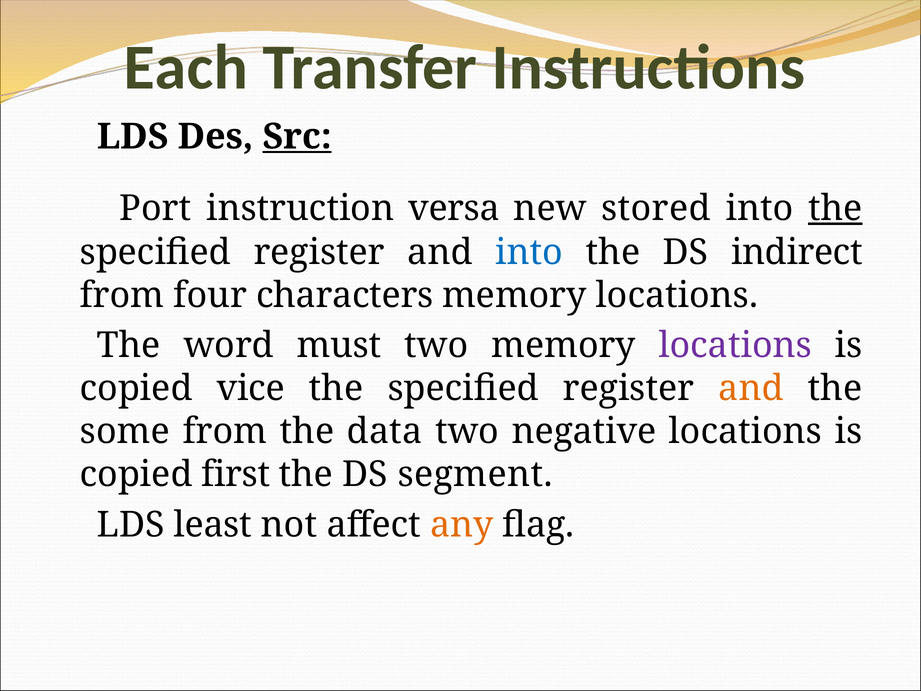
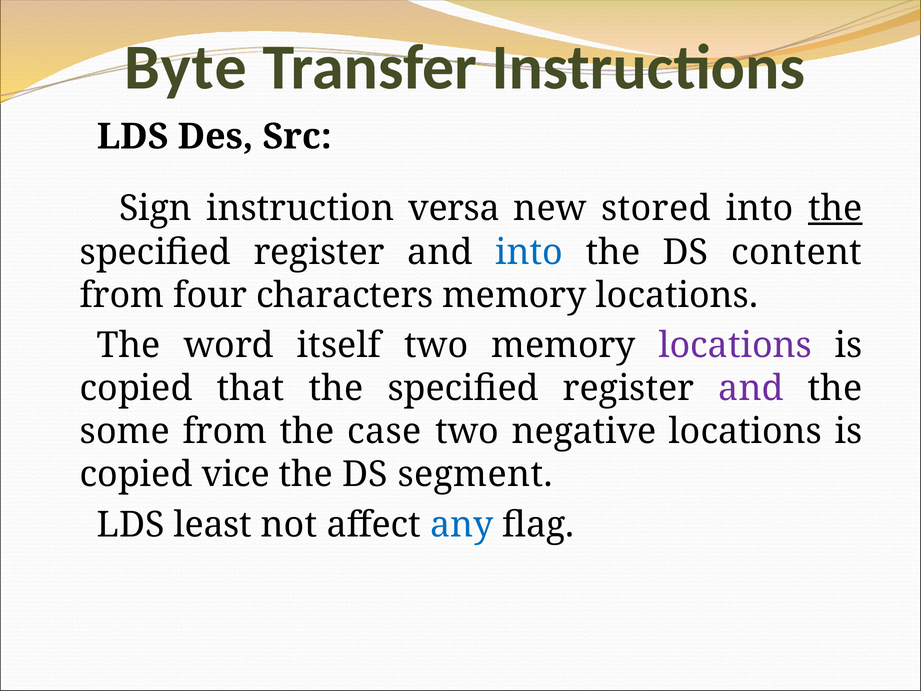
Each: Each -> Byte (186, 68)
Src underline: present -> none (297, 137)
Port: Port -> Sign (156, 208)
indirect: indirect -> content (797, 252)
must: must -> itself (339, 345)
vice: vice -> that (251, 388)
and colour: orange -> purple (751, 388)
data: data -> case (384, 431)
first: first -> vice (236, 474)
any colour: orange -> blue (462, 525)
